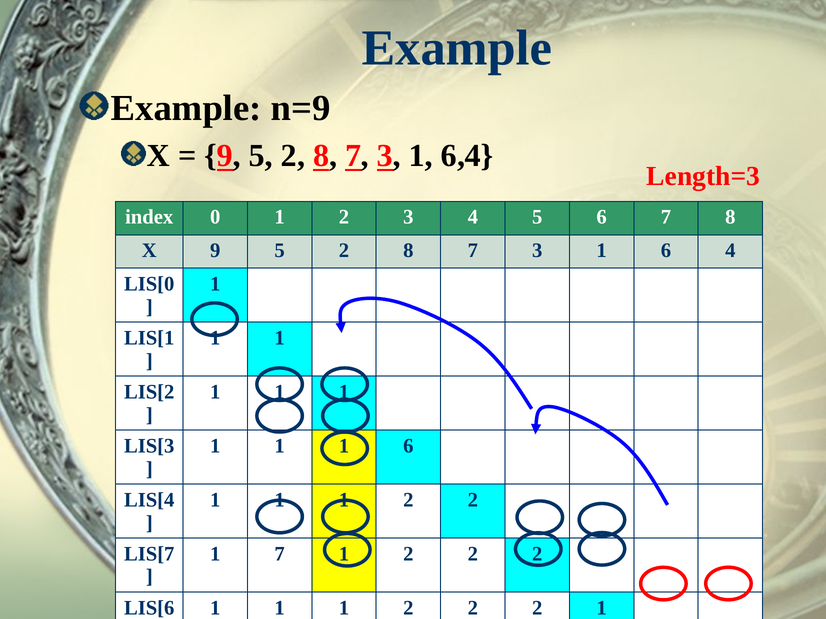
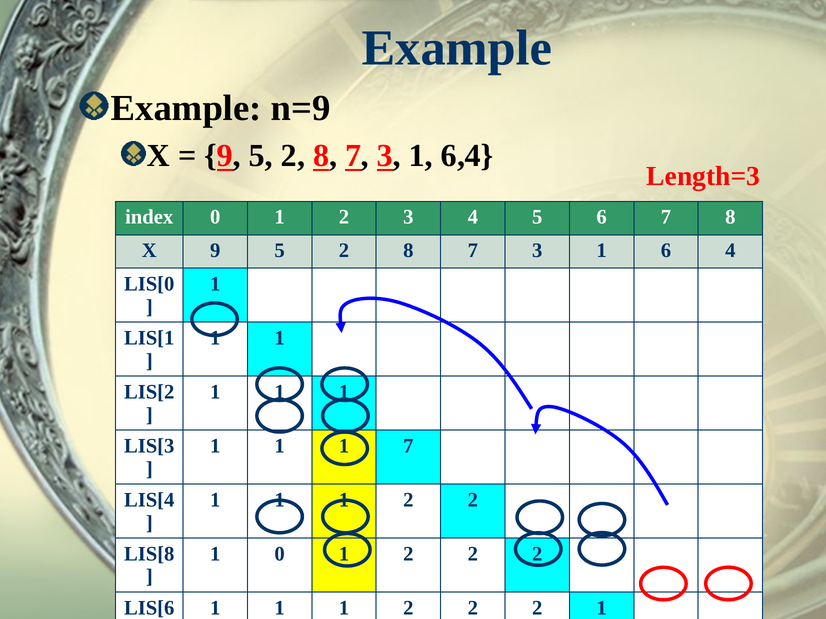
1 1 6: 6 -> 7 (408, 446)
LIS[7: LIS[7 -> LIS[8 (149, 554)
1 7: 7 -> 0 (280, 554)
